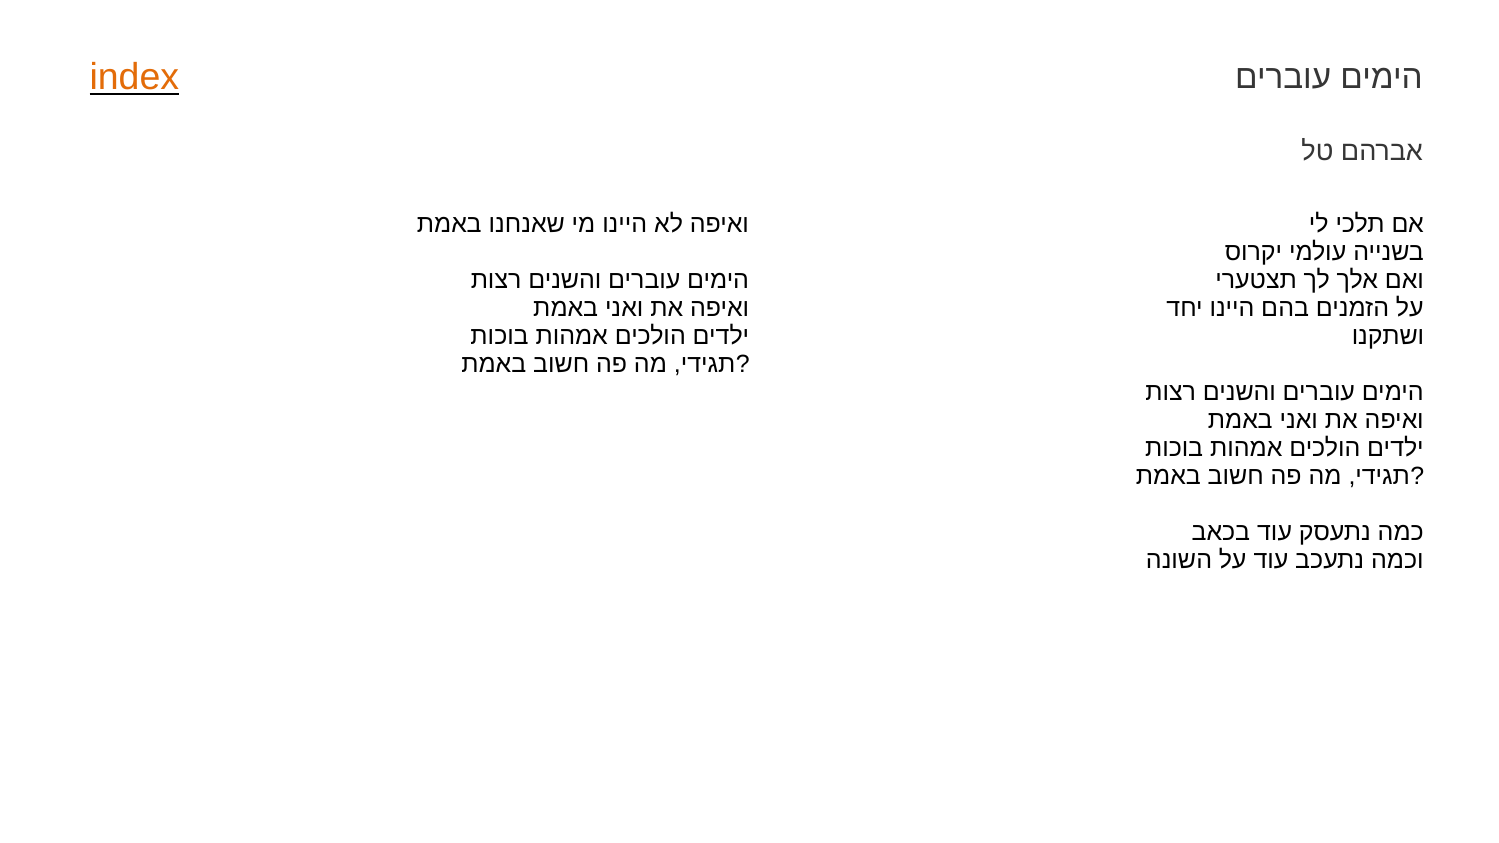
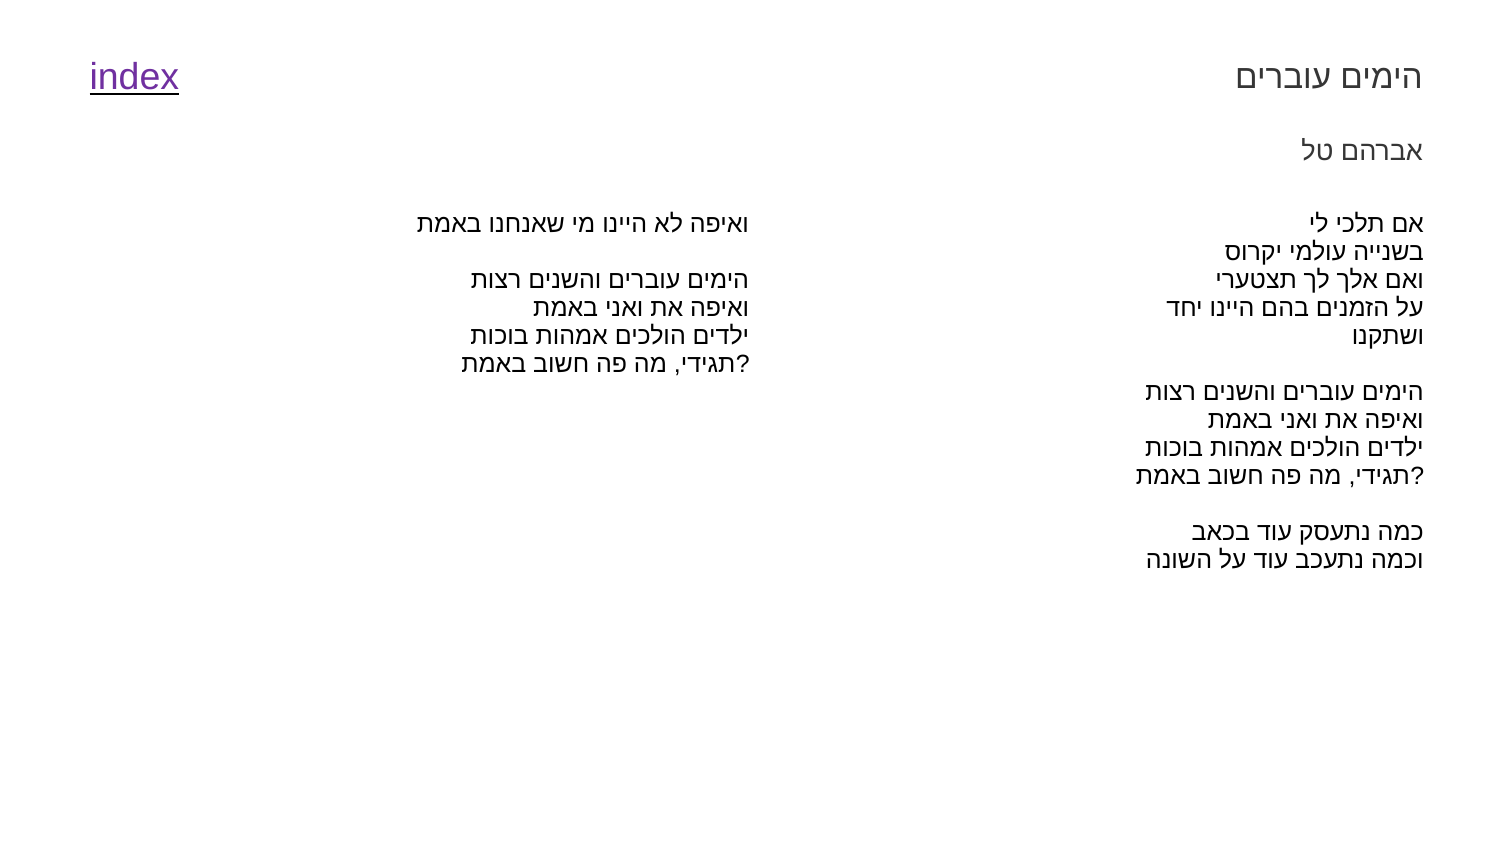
index colour: orange -> purple (134, 78)
